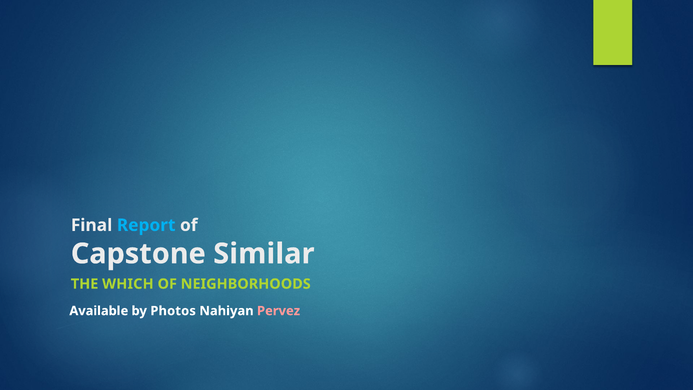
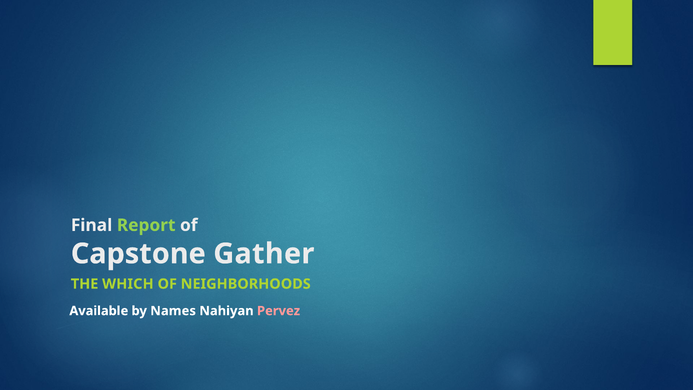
Report colour: light blue -> light green (146, 225)
Similar: Similar -> Gather (264, 254)
Photos: Photos -> Names (173, 311)
